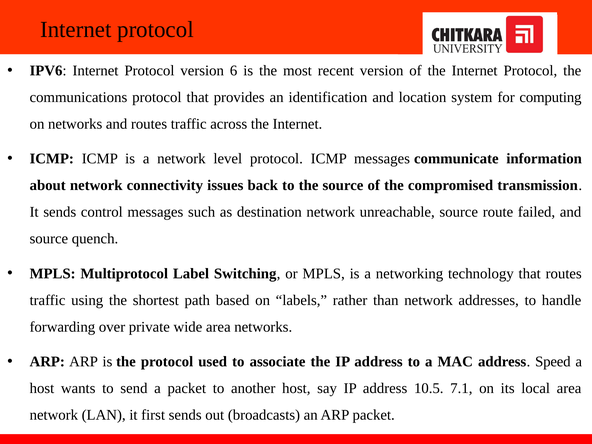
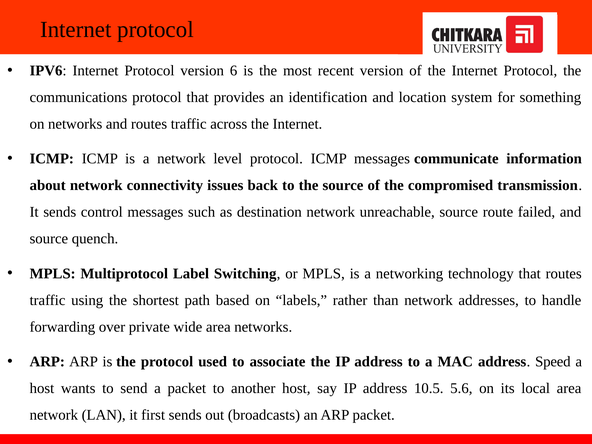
computing: computing -> something (550, 97)
7.1: 7.1 -> 5.6 (461, 388)
